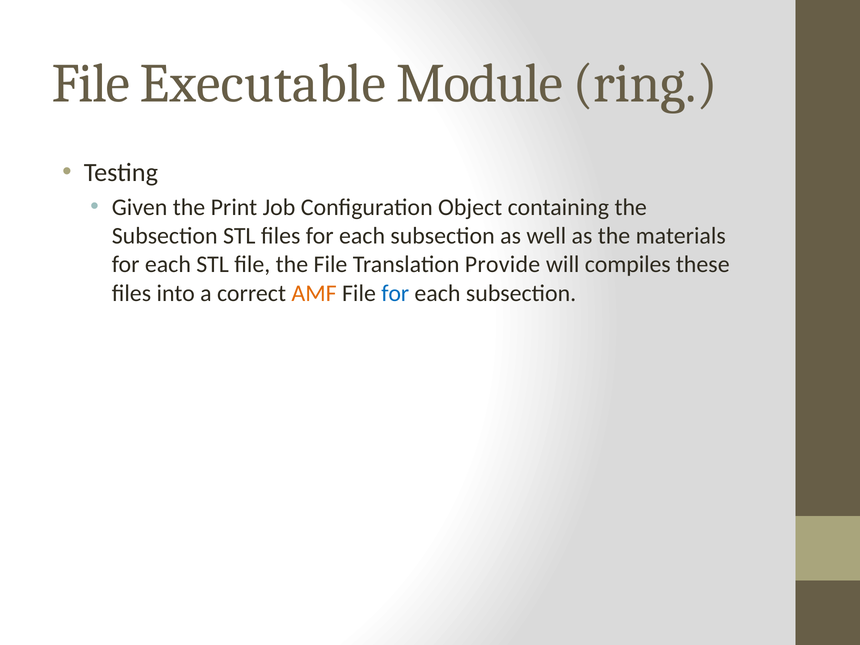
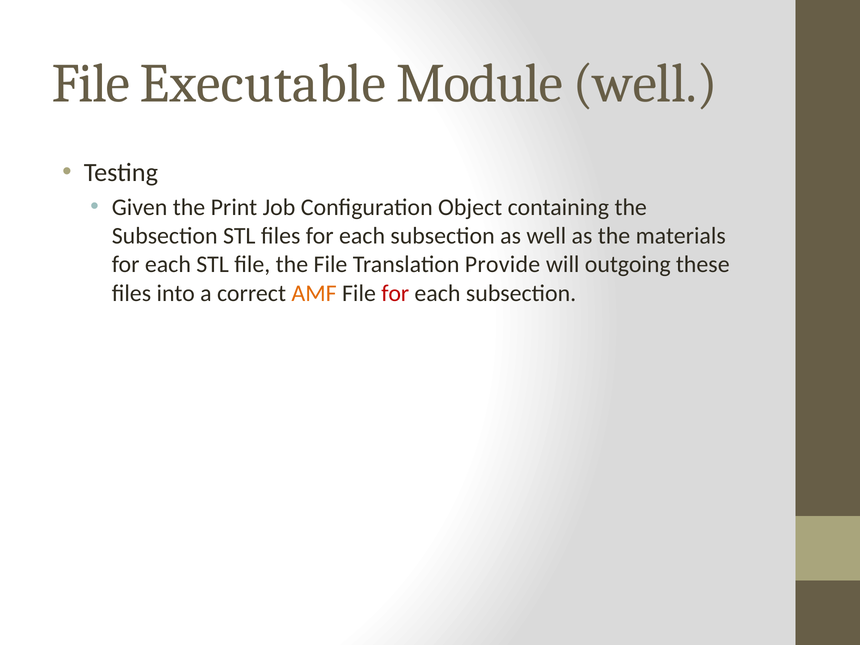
Module ring: ring -> well (645, 83)
compiles: compiles -> outgoing (628, 264)
for colour: blue -> red (395, 293)
